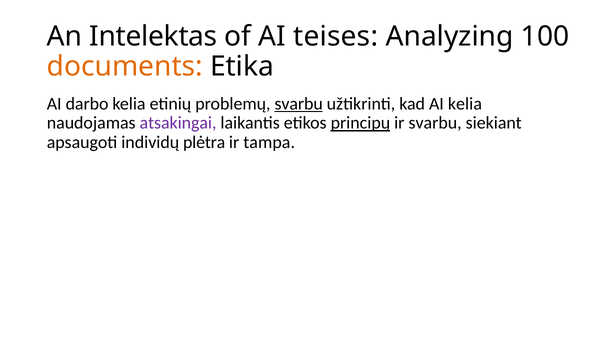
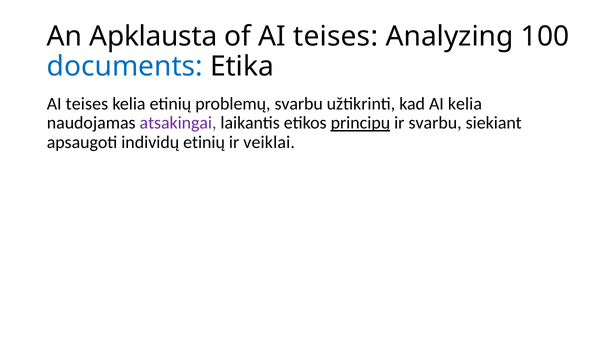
Intelektas: Intelektas -> Apklausta (153, 36)
documents colour: orange -> blue (125, 67)
darbo: darbo -> teises (87, 104)
svarbu underline: present -> none (299, 104)
individų plėtra: plėtra -> etinių (204, 142)
tampa: tampa -> veiklai (269, 142)
